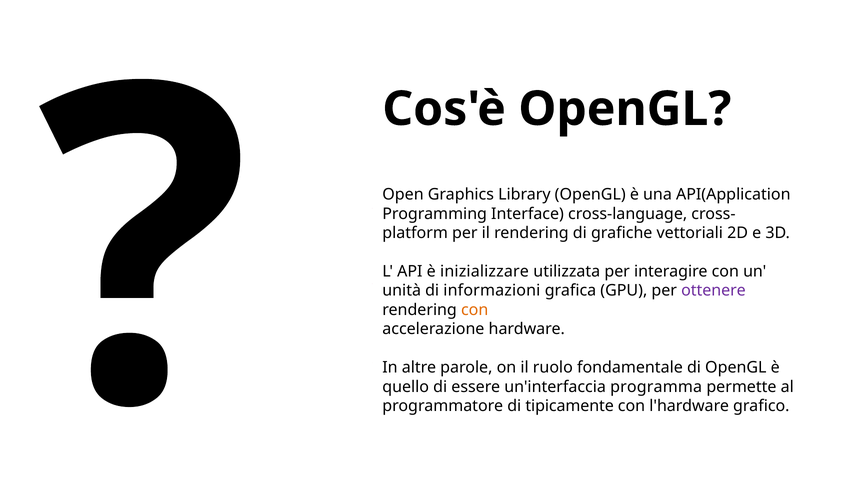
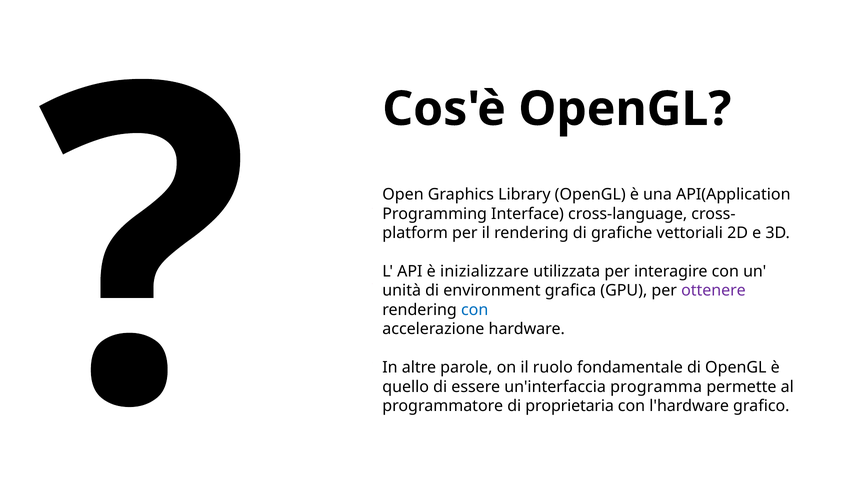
informazioni: informazioni -> environment (492, 291)
con colour: orange -> blue (475, 310)
tipicamente: tipicamente -> proprietaria (570, 406)
